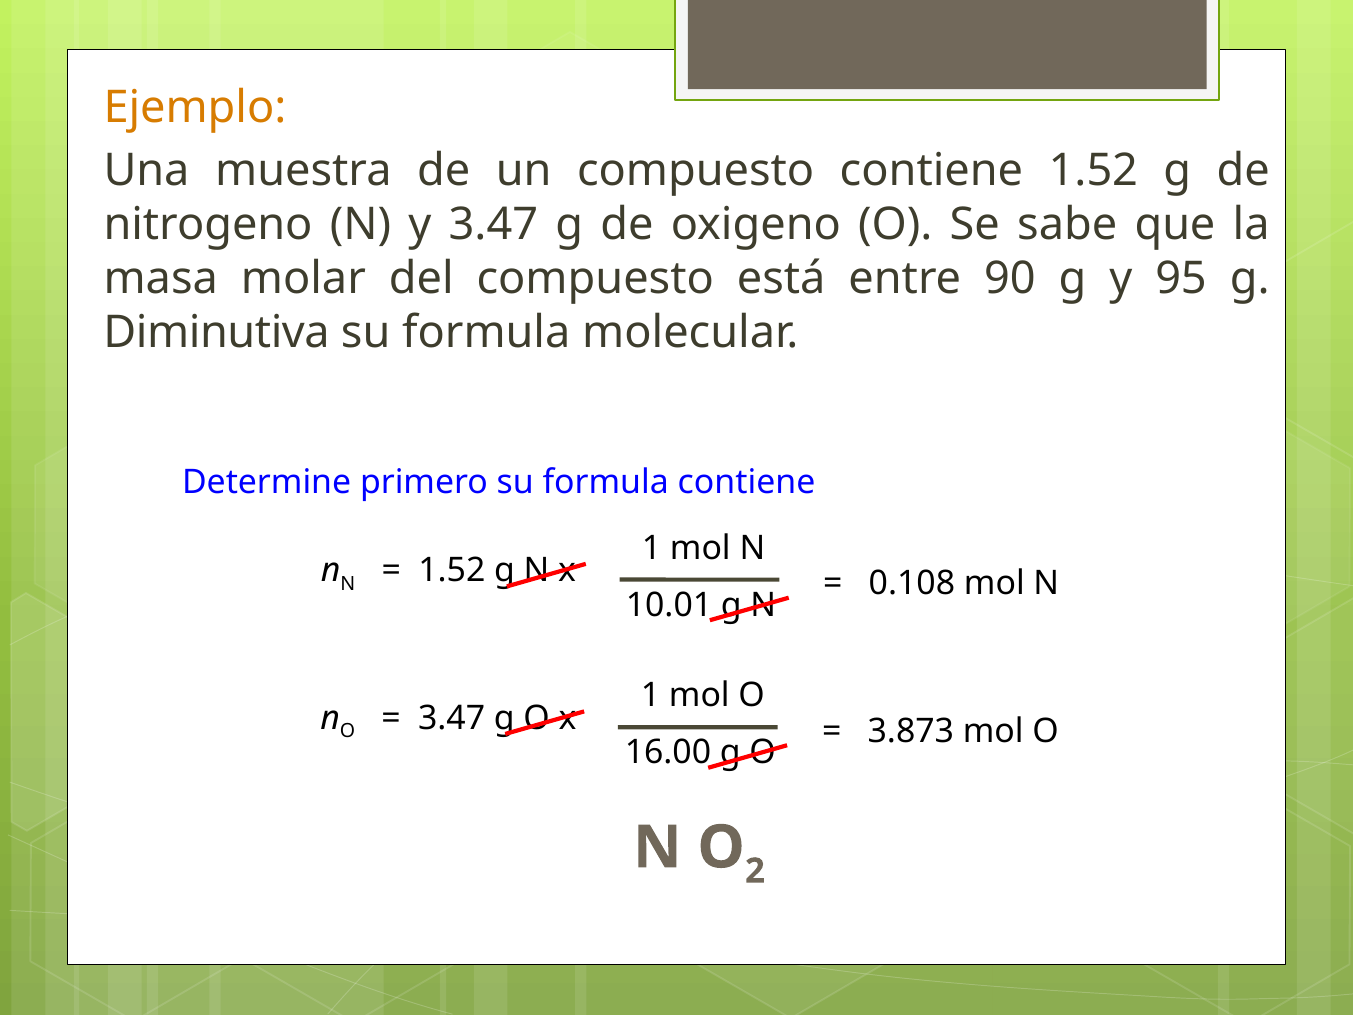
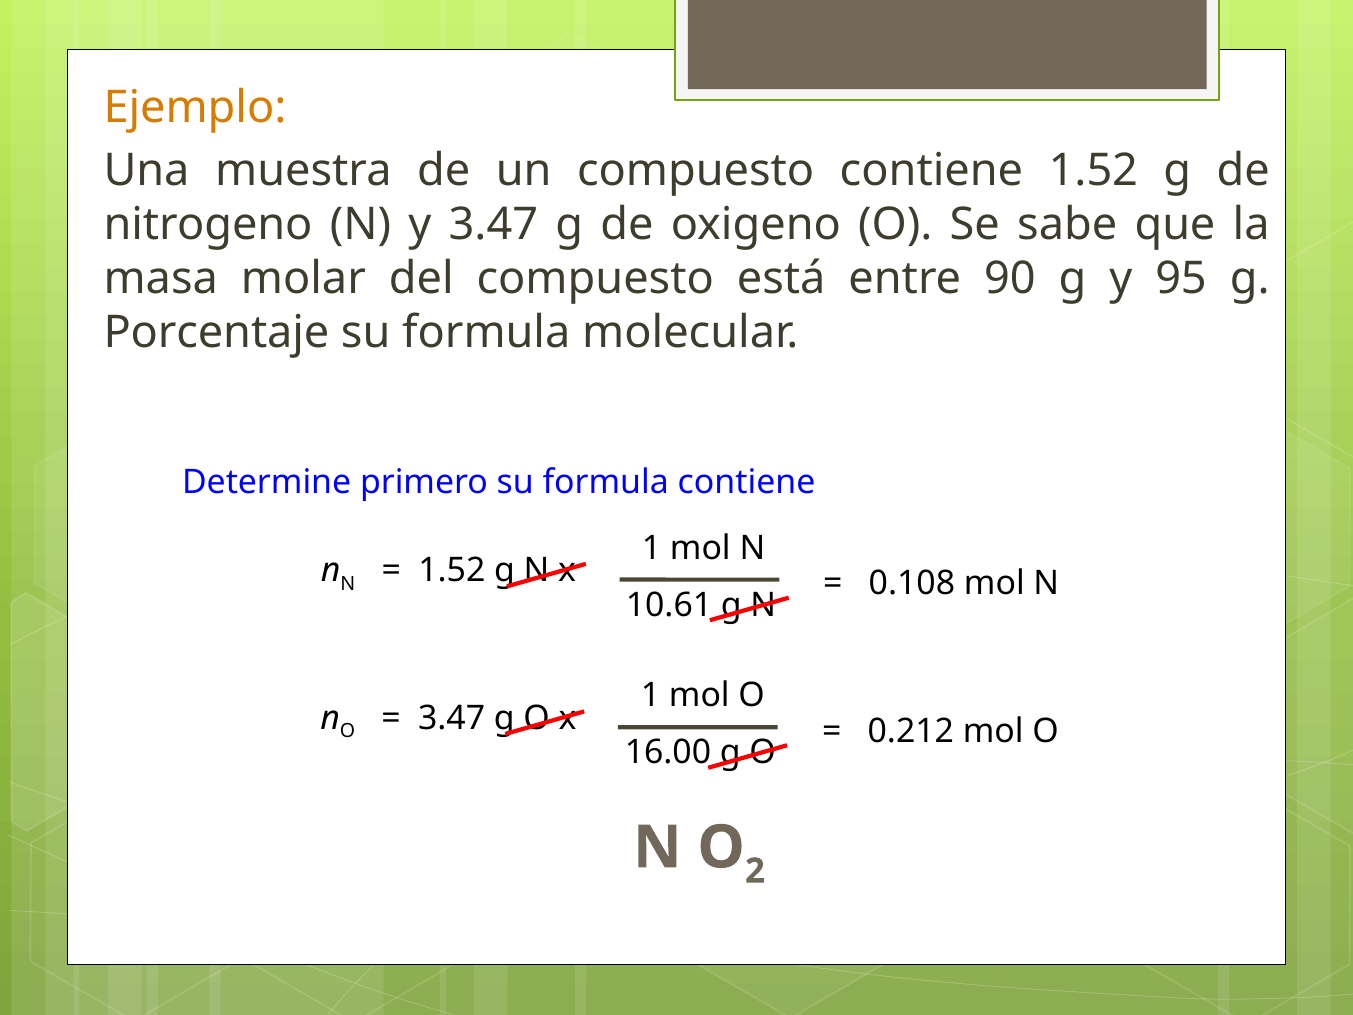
Diminutiva: Diminutiva -> Porcentaje (216, 333)
10.01: 10.01 -> 10.61 (669, 605)
3.873: 3.873 -> 0.212 (911, 731)
